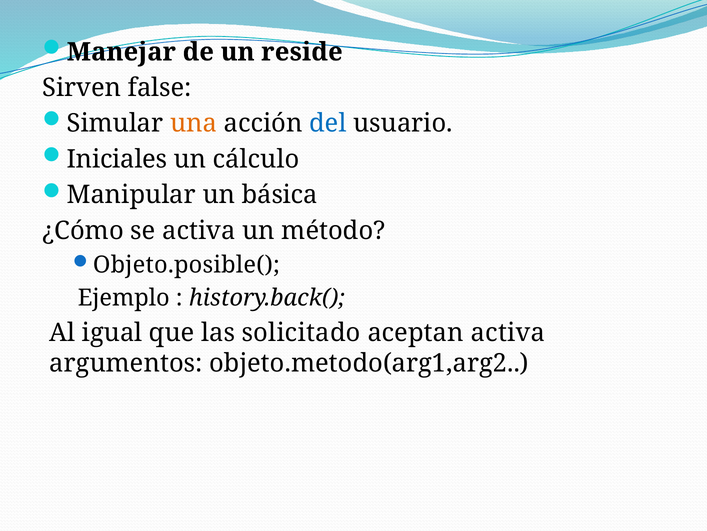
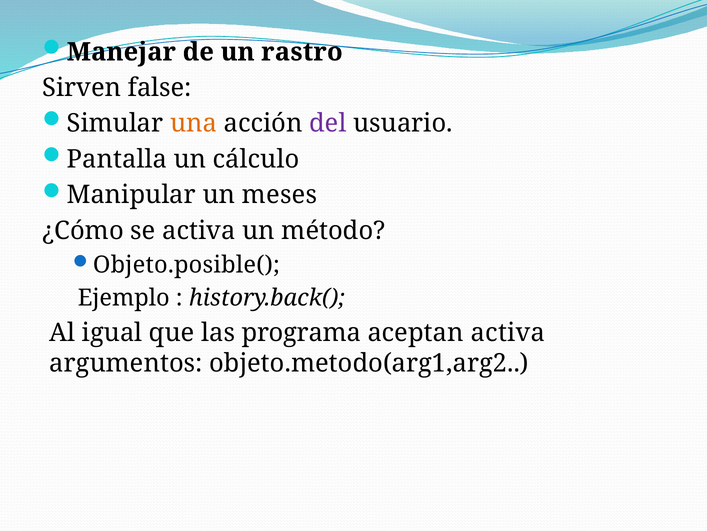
reside: reside -> rastro (302, 52)
del colour: blue -> purple (328, 123)
Iniciales: Iniciales -> Pantalla (117, 159)
básica: básica -> meses (280, 195)
solicitado: solicitado -> programa (301, 332)
